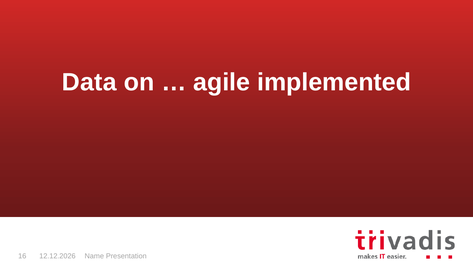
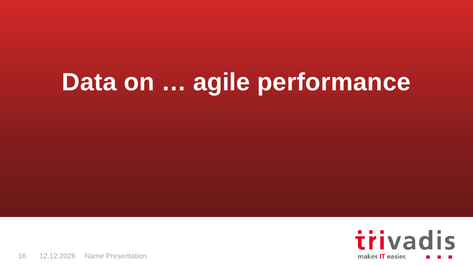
implemented: implemented -> performance (334, 82)
